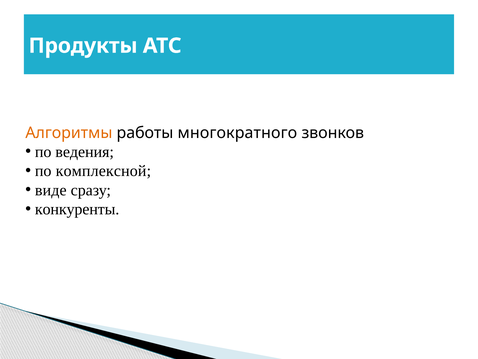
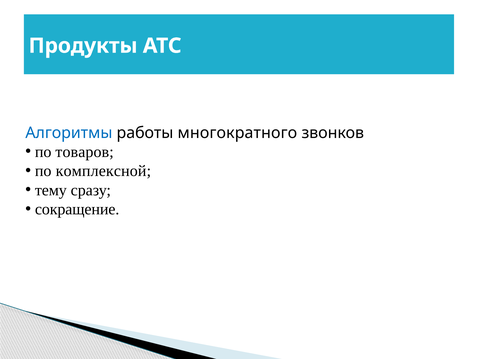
Алгоритмы colour: orange -> blue (69, 133)
ведения: ведения -> товаров (85, 152)
виде: виде -> тему (51, 190)
конкуренты: конкуренты -> сокращение (77, 209)
